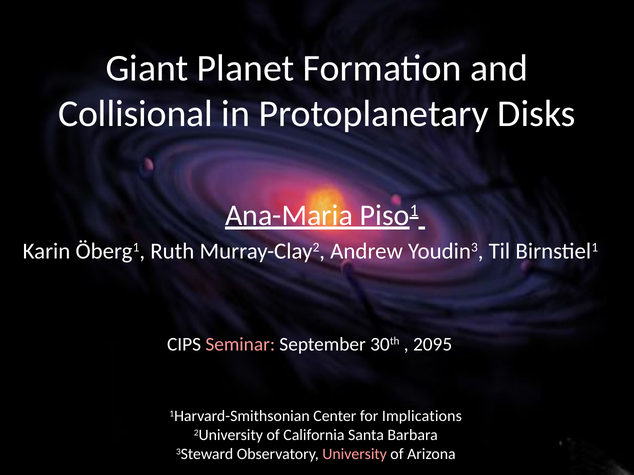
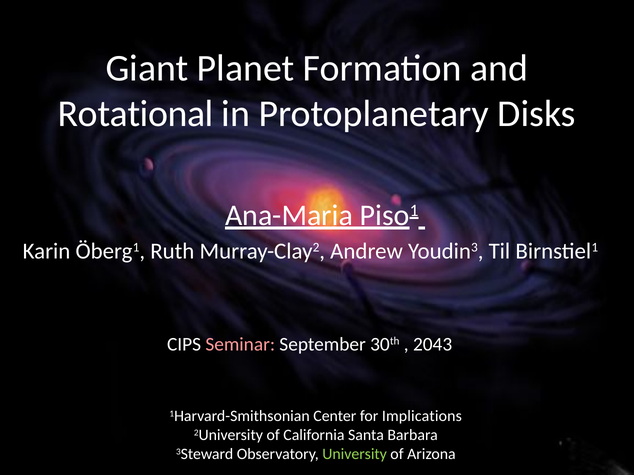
Collisional: Collisional -> Rotational (136, 114)
2095: 2095 -> 2043 (433, 345)
University colour: pink -> light green (355, 455)
